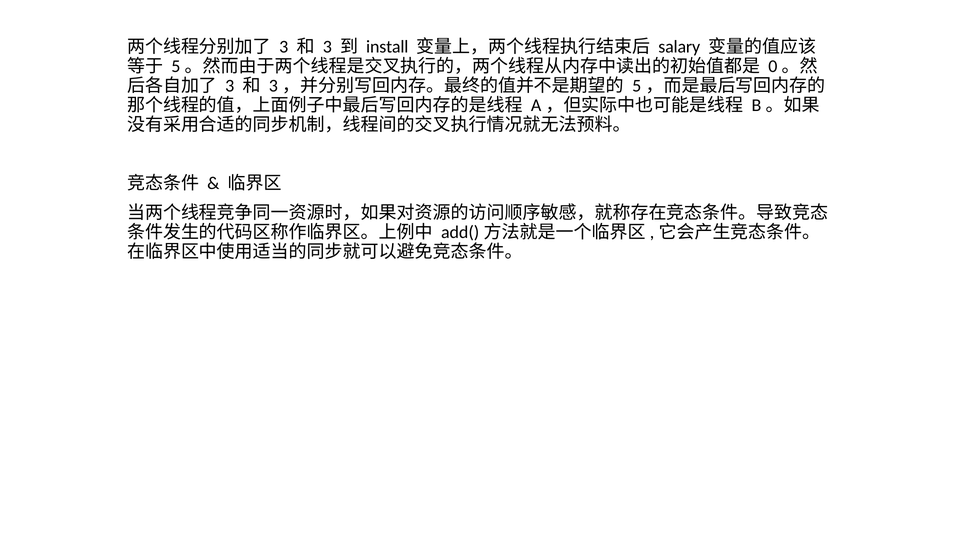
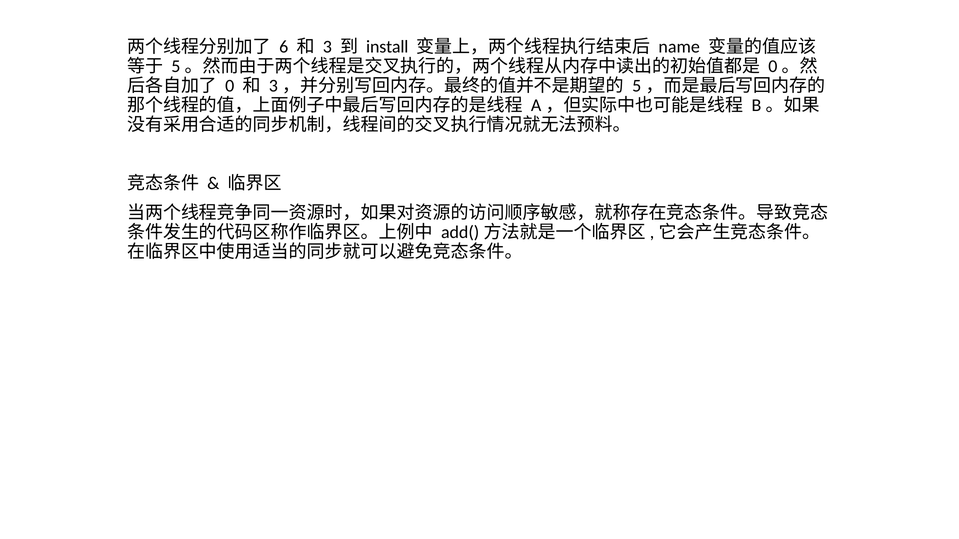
3: 3 -> 6 (284, 47)
salary: salary -> name (679, 47)
3: 3 -> 0 (230, 86)
